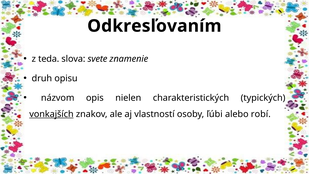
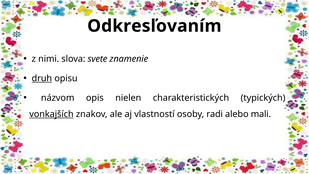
teda: teda -> nimi (49, 59)
druh underline: none -> present (42, 78)
ľúbi: ľúbi -> radi (215, 114)
robí: robí -> mali (261, 114)
